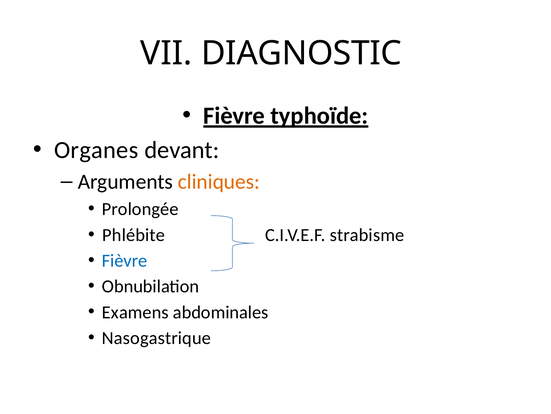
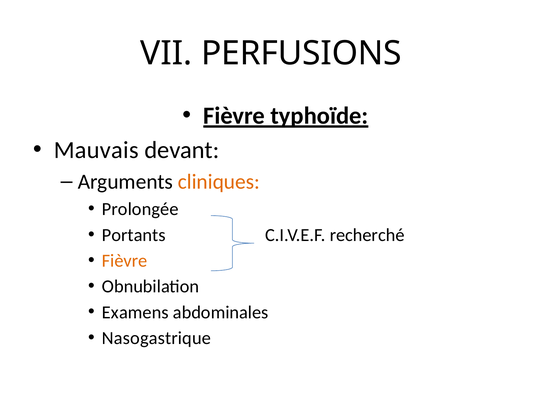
DIAGNOSTIC: DIAGNOSTIC -> PERFUSIONS (301, 53)
Organes: Organes -> Mauvais (96, 150)
Phlébite: Phlébite -> Portants (134, 235)
strabisme: strabisme -> recherché (367, 235)
Fièvre colour: blue -> orange (125, 260)
